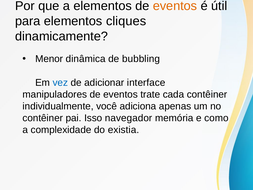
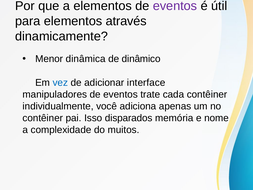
eventos colour: orange -> purple (175, 6)
cliques: cliques -> através (126, 21)
bubbling: bubbling -> dinâmico (141, 59)
navegador: navegador -> disparados (129, 118)
como: como -> nome (217, 118)
existia: existia -> muitos (124, 130)
